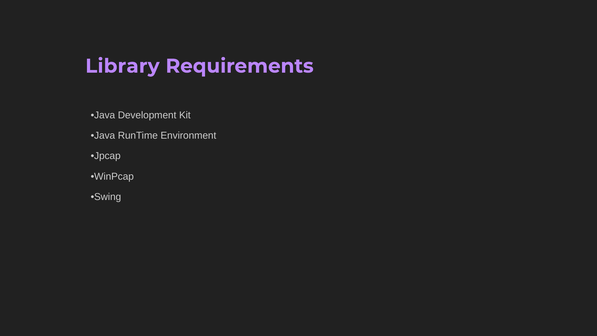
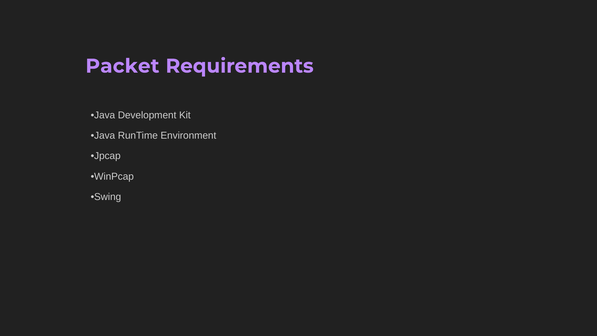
Library: Library -> Packet (122, 66)
